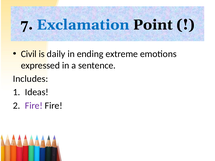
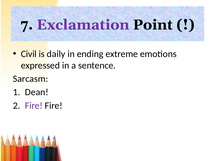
Exclamation colour: blue -> purple (83, 25)
Includes: Includes -> Sarcasm (31, 79)
Ideas: Ideas -> Dean (37, 92)
